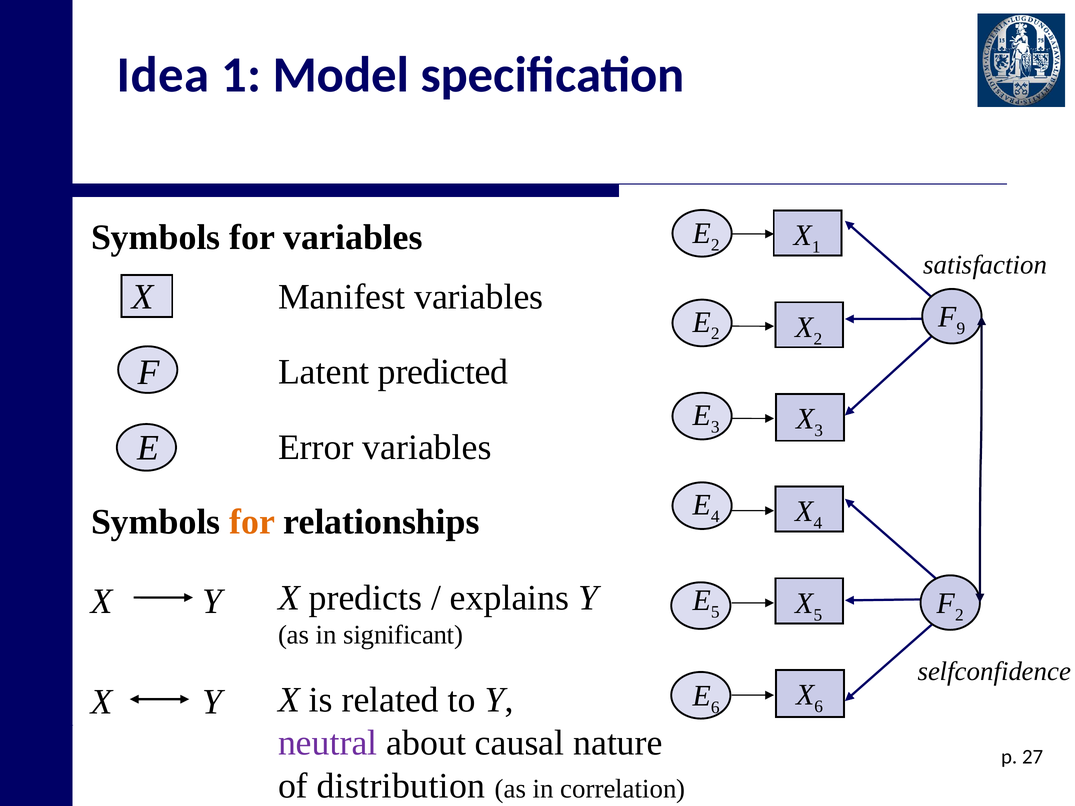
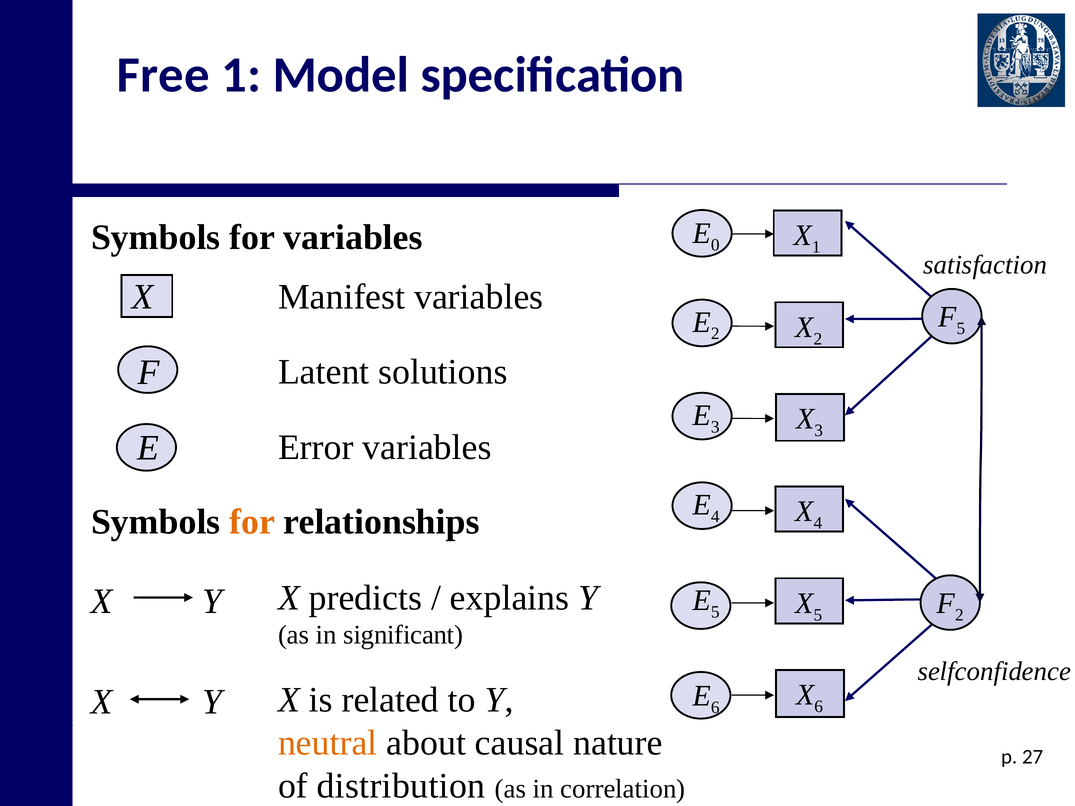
Idea: Idea -> Free (163, 75)
2: 2 -> 0 (715, 245)
F 9: 9 -> 5 (961, 329)
predicted: predicted -> solutions (443, 372)
neutral colour: purple -> orange (328, 743)
